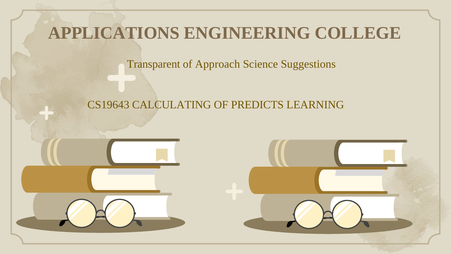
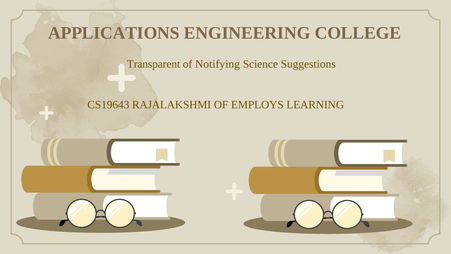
Approach: Approach -> Notifying (217, 64)
CALCULATING: CALCULATING -> RAJALAKSHMI (172, 105)
PREDICTS: PREDICTS -> EMPLOYS (257, 105)
